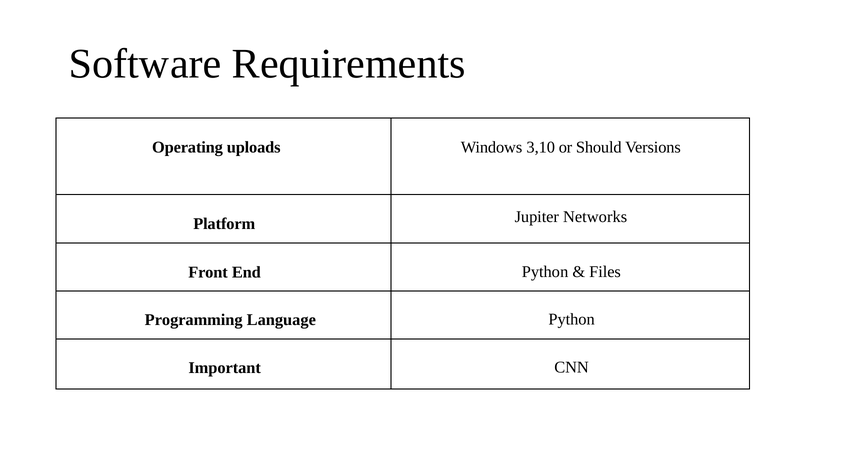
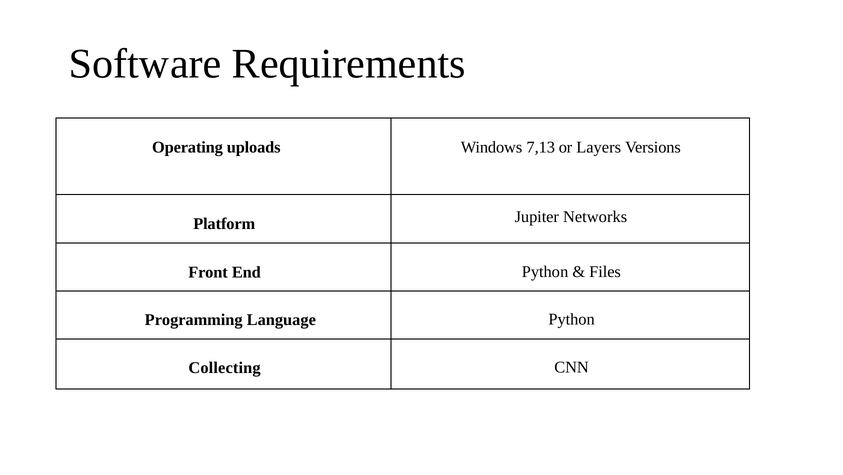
3,10: 3,10 -> 7,13 (541, 147)
Should: Should -> Layers (599, 147)
Important: Important -> Collecting (225, 368)
